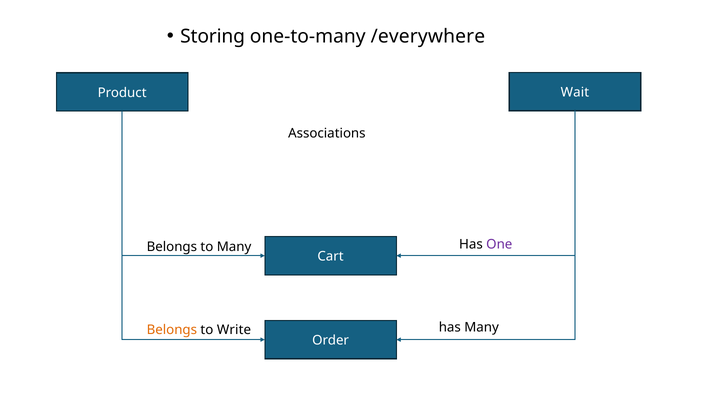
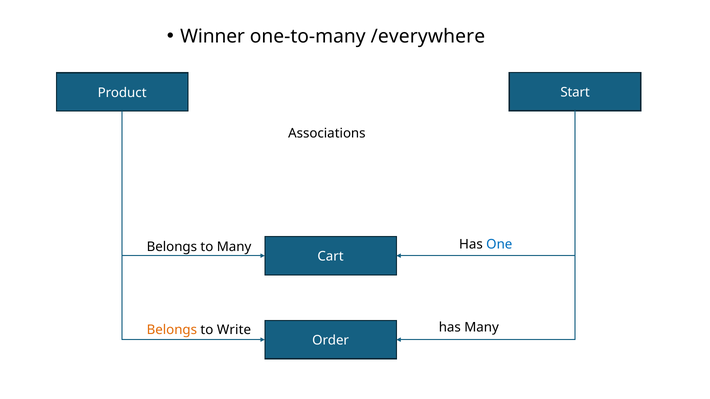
Storing: Storing -> Winner (213, 36)
Wait: Wait -> Start (575, 93)
One colour: purple -> blue (499, 245)
